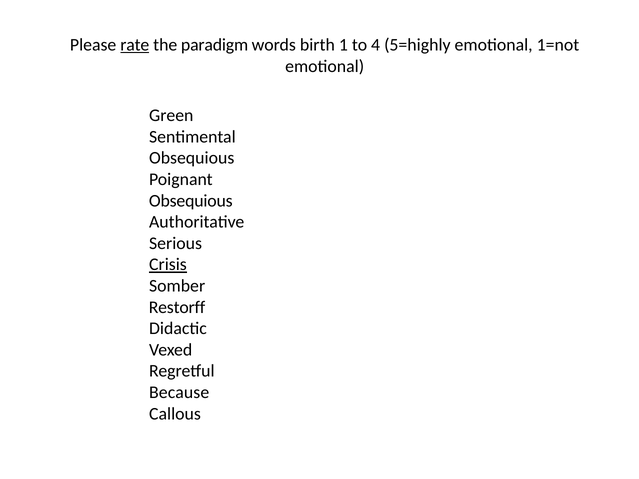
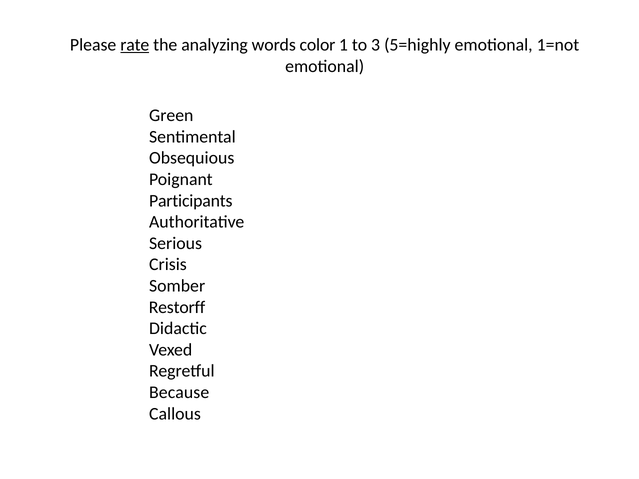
paradigm: paradigm -> analyzing (215, 45)
birth: birth -> color (317, 45)
4: 4 -> 3 (376, 45)
Obsequious: Obsequious -> Participants (191, 201)
Crisis underline: present -> none (168, 265)
